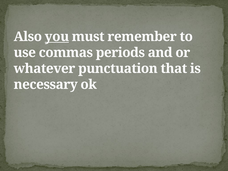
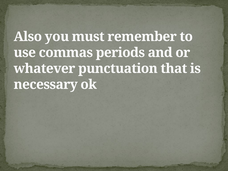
you underline: present -> none (57, 37)
